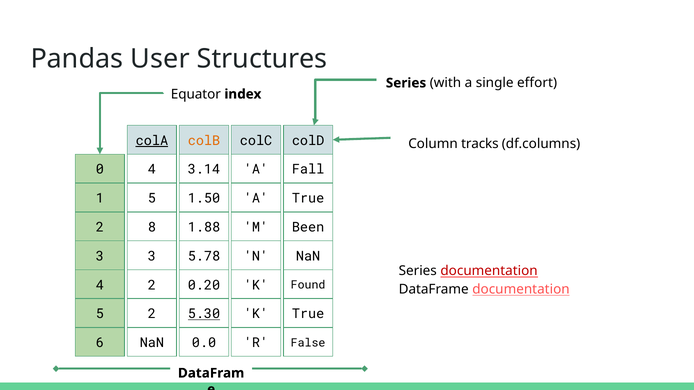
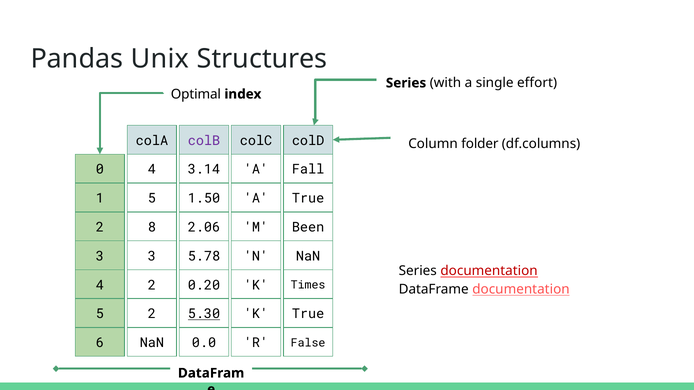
User: User -> Unix (160, 59)
Equator: Equator -> Optimal (196, 94)
colA underline: present -> none (152, 141)
colB colour: orange -> purple (204, 141)
tracks: tracks -> folder (480, 144)
1.88: 1.88 -> 2.06 (204, 228)
Found: Found -> Times (308, 285)
